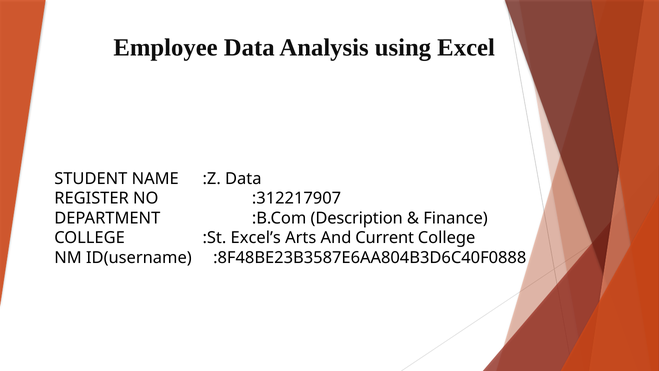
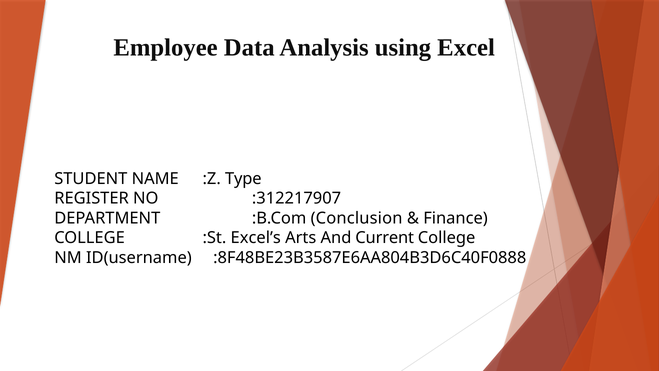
:Z Data: Data -> Type (243, 178)
Description: Description -> Conclusion (357, 218)
